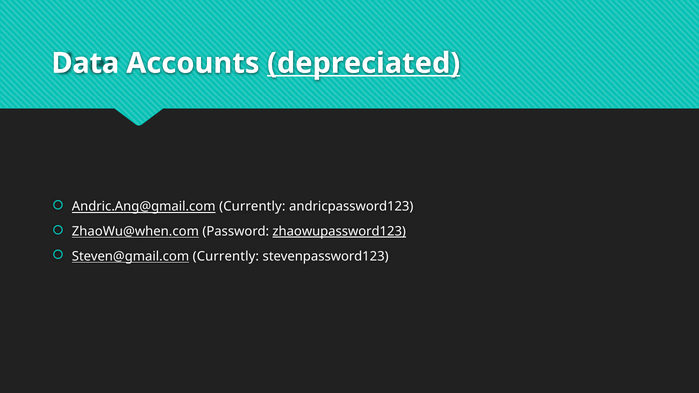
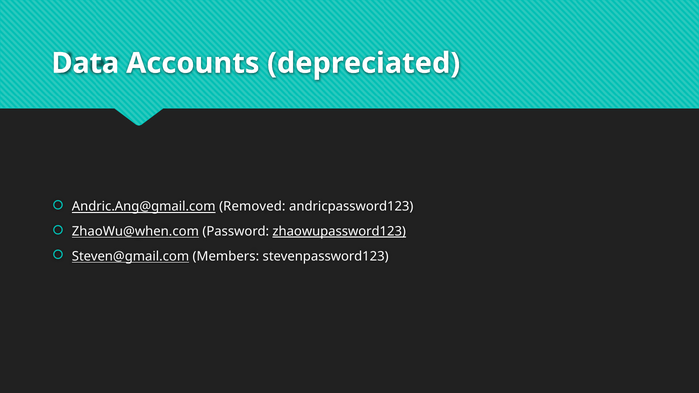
depreciated underline: present -> none (364, 63)
Andric.Ang@gmail.com Currently: Currently -> Removed (252, 207)
Steven@gmail.com Currently: Currently -> Members (226, 256)
